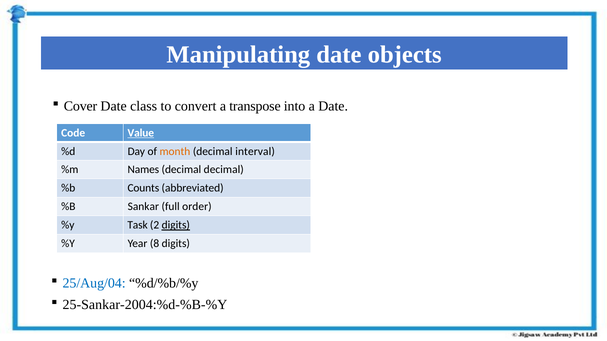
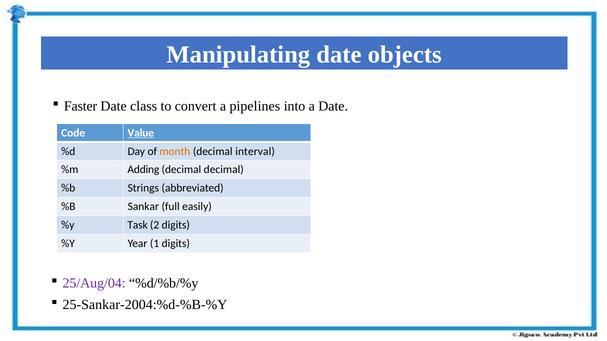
Cover: Cover -> Faster (81, 106)
transpose: transpose -> pipelines (255, 106)
Names: Names -> Adding (143, 170)
Counts: Counts -> Strings (143, 188)
order: order -> easily (197, 207)
digits underline: present -> none (176, 225)
8: 8 -> 1 (155, 244)
25/Aug/04 colour: blue -> purple (94, 284)
